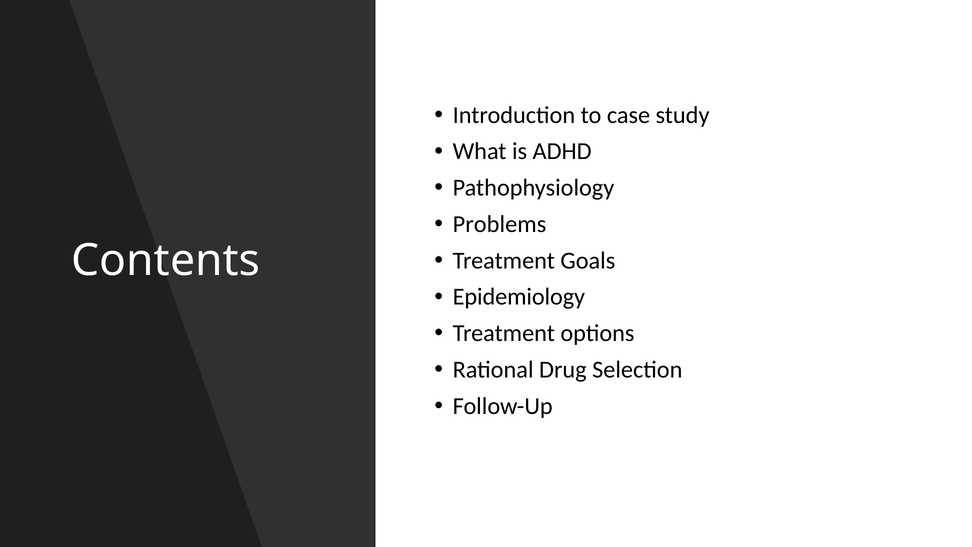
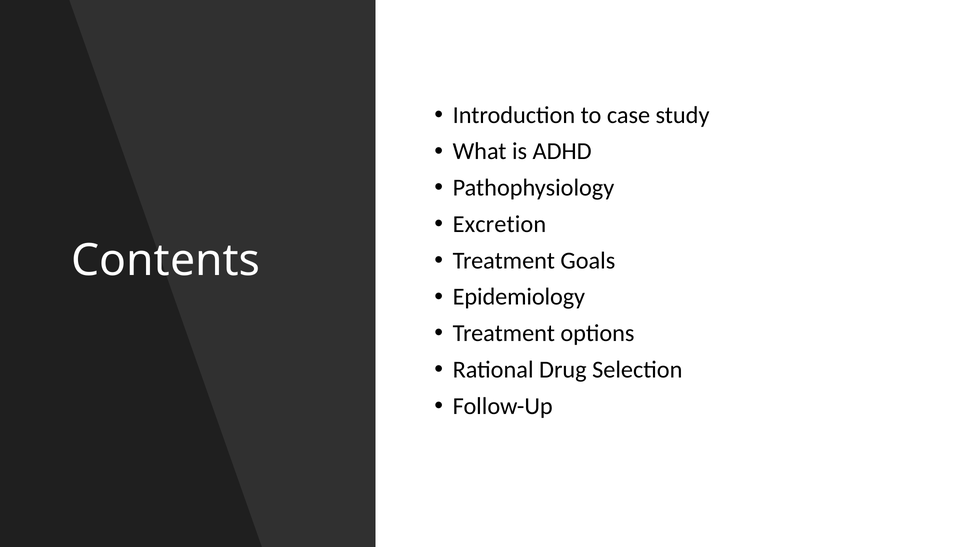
Problems: Problems -> Excretion (499, 224)
